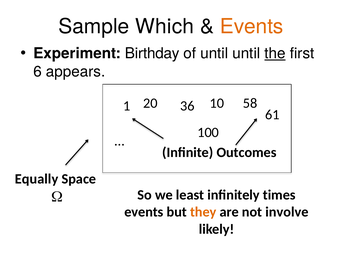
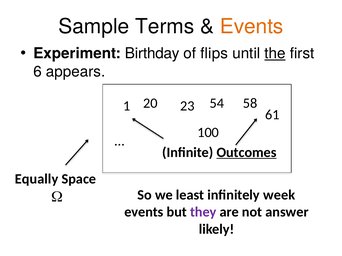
Which: Which -> Terms (165, 27)
of until: until -> flips (214, 54)
10: 10 -> 54 (217, 103)
36: 36 -> 23 (187, 106)
Outcomes underline: none -> present (247, 153)
times: times -> week (279, 195)
they colour: orange -> purple (203, 212)
involve: involve -> answer (287, 212)
